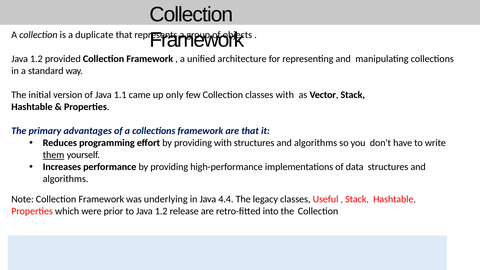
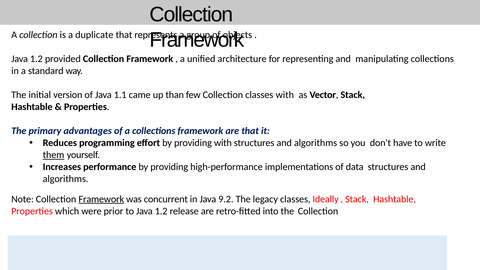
only: only -> than (175, 95)
Framework underline: none -> present (101, 199)
underlying: underlying -> concurrent (166, 199)
4.4: 4.4 -> 9.2 (226, 199)
Useful: Useful -> Ideally (326, 199)
